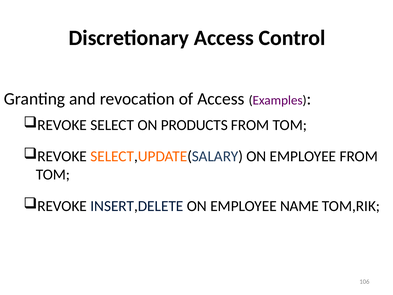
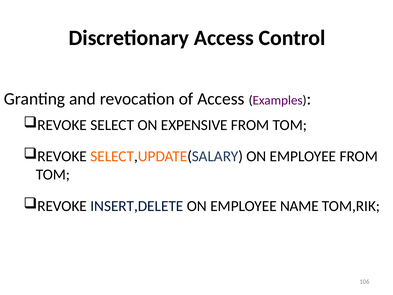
PRODUCTS: PRODUCTS -> EXPENSIVE (194, 125)
